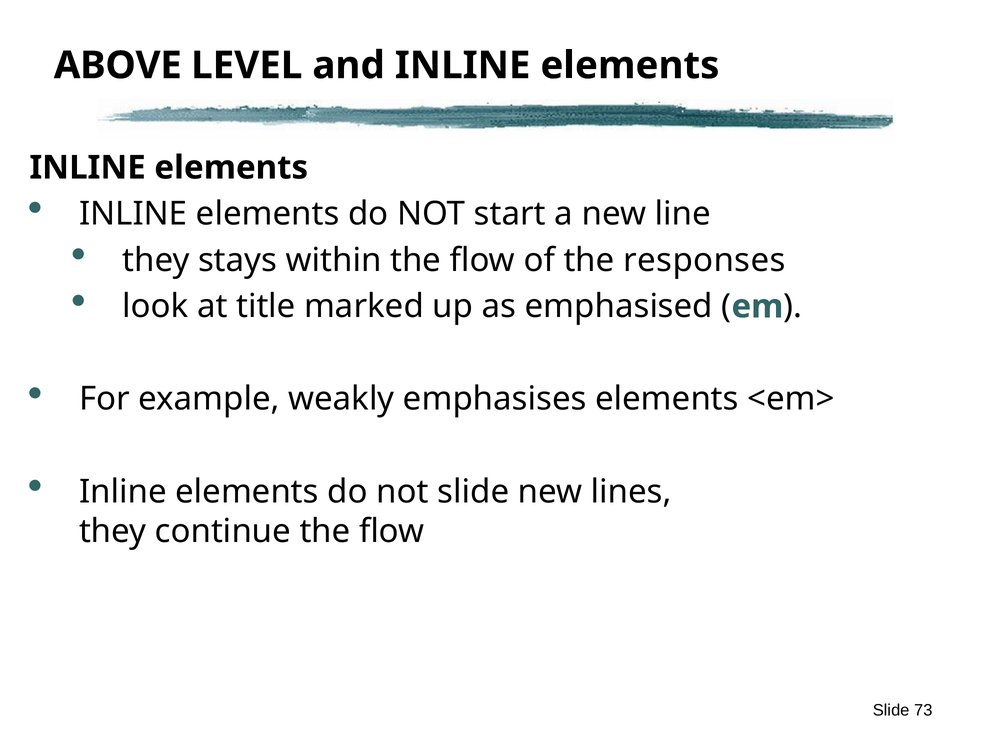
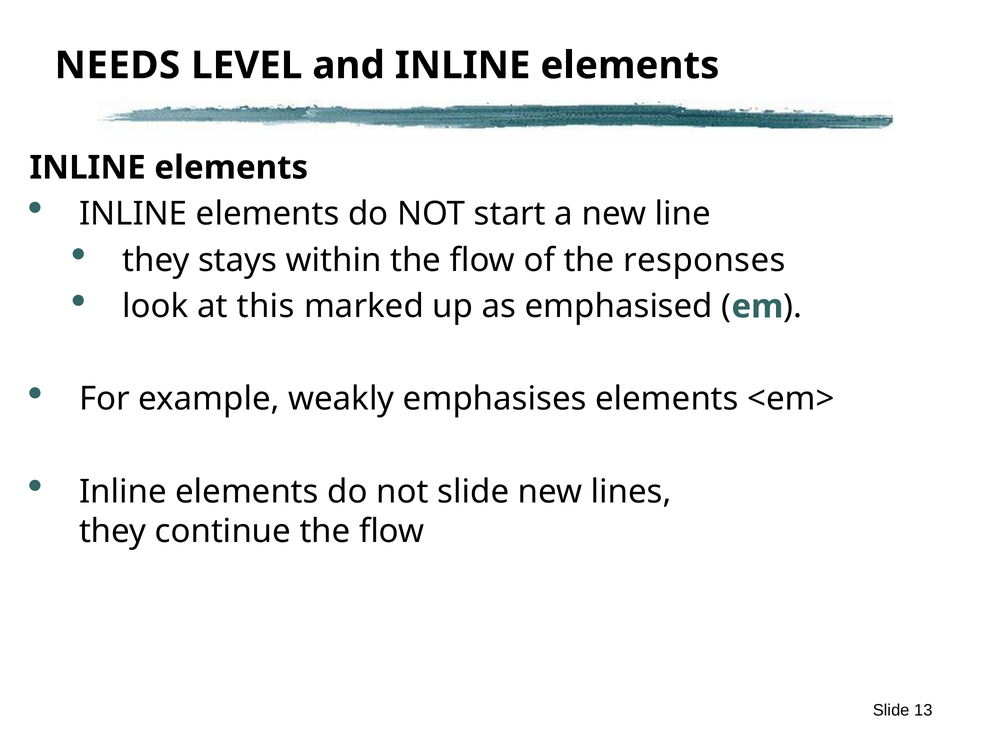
ABOVE: ABOVE -> NEEDS (117, 65)
title: title -> this (266, 306)
73: 73 -> 13 (923, 711)
